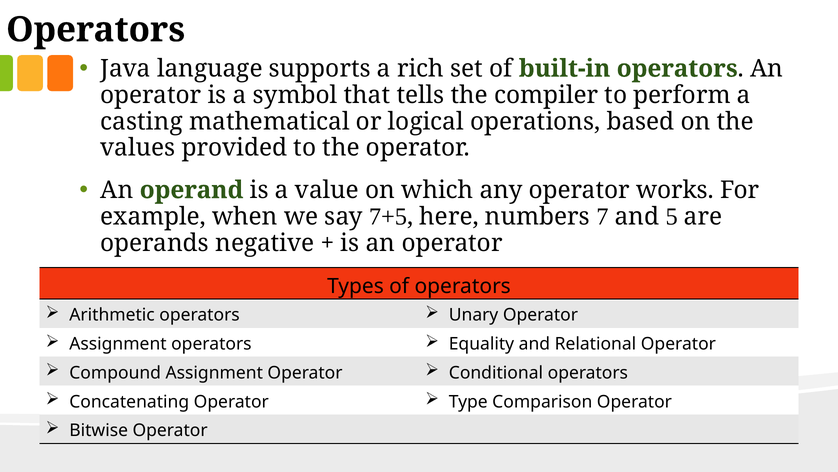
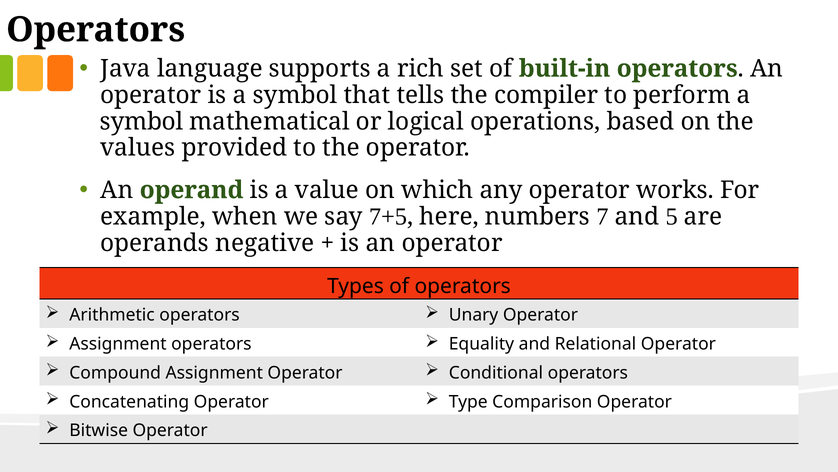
casting: casting -> symbol (142, 121)
